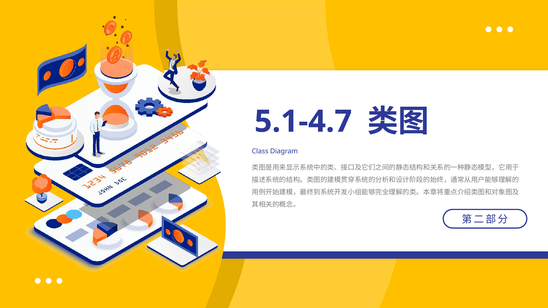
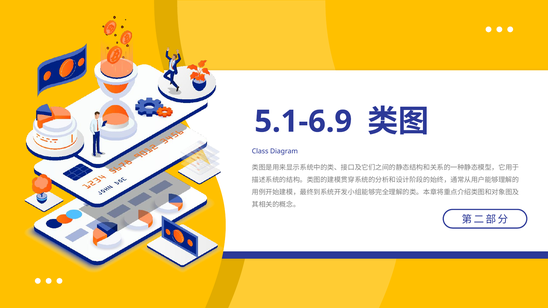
5.1-4.7: 5.1-4.7 -> 5.1-6.9 (303, 122)
